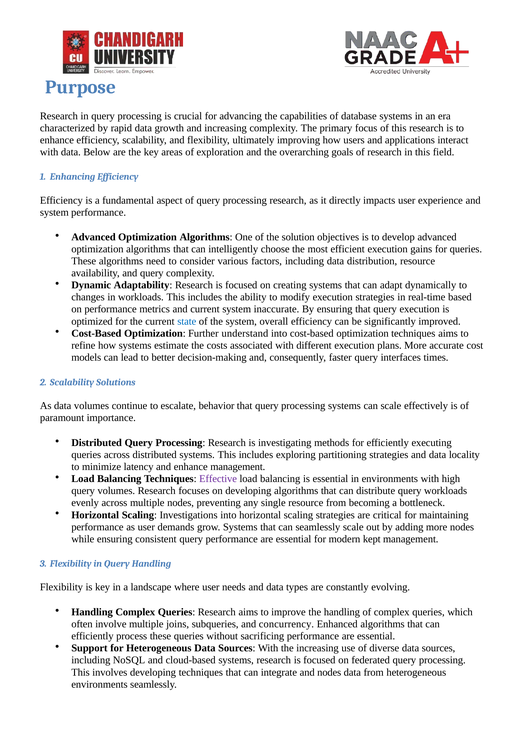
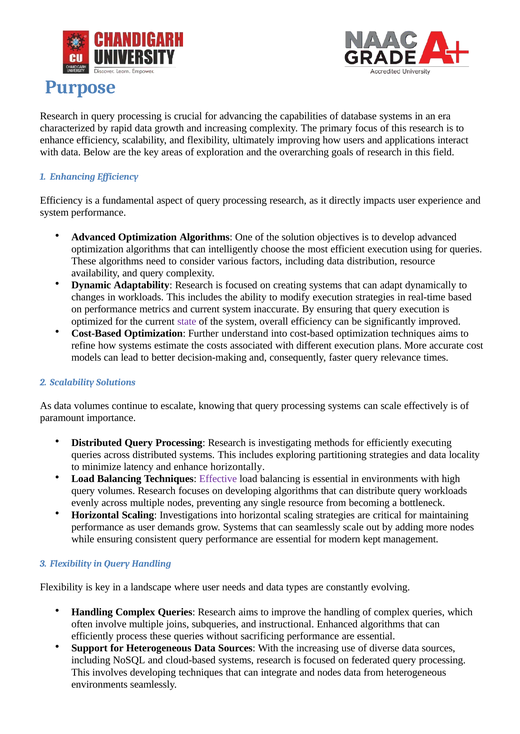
gains: gains -> using (421, 249)
state colour: blue -> purple (187, 321)
interfaces: interfaces -> relevance (401, 357)
behavior: behavior -> knowing (217, 406)
enhance management: management -> horizontally (238, 467)
concurrency: concurrency -> instructional (286, 624)
